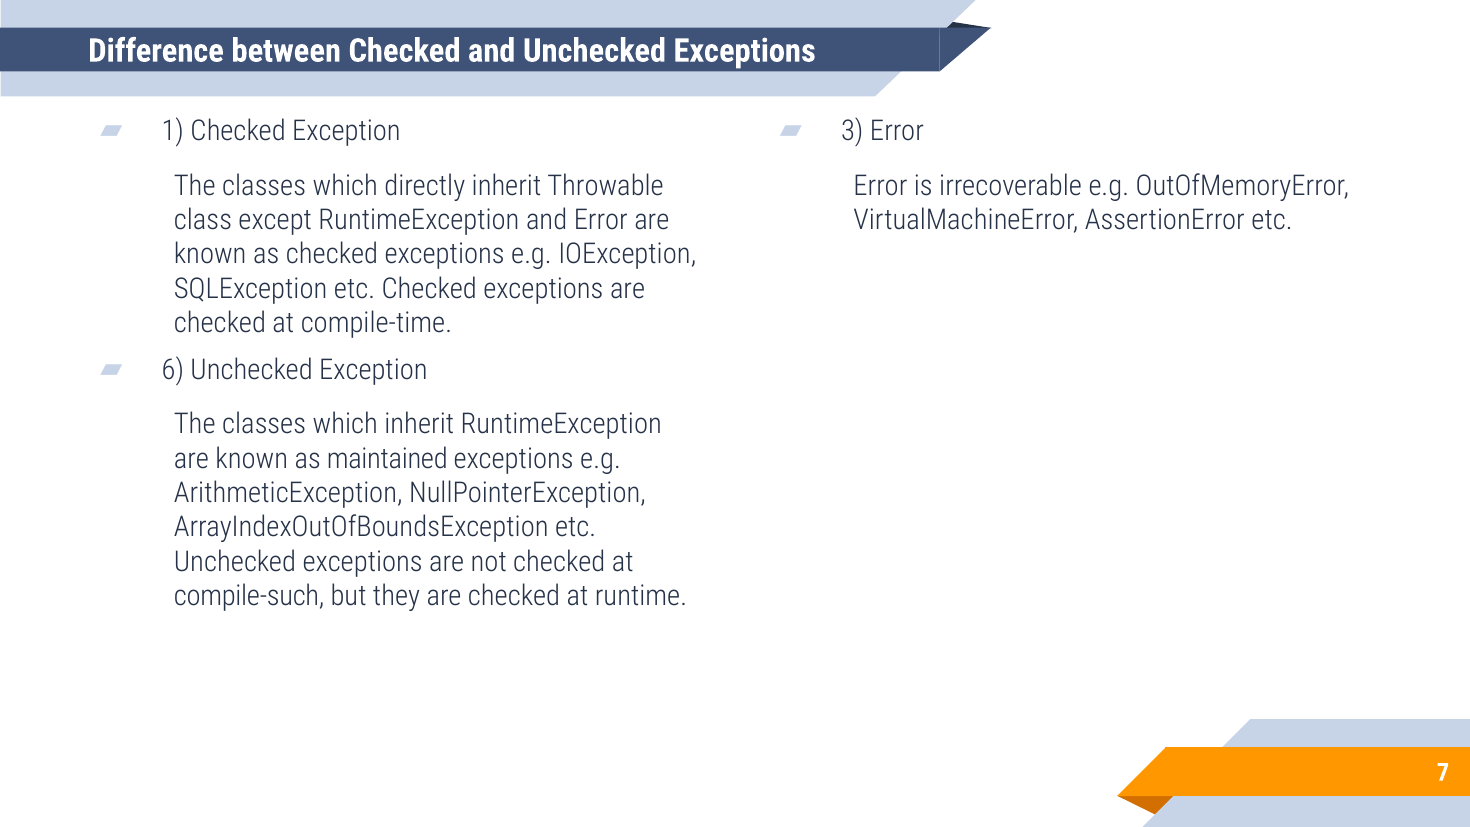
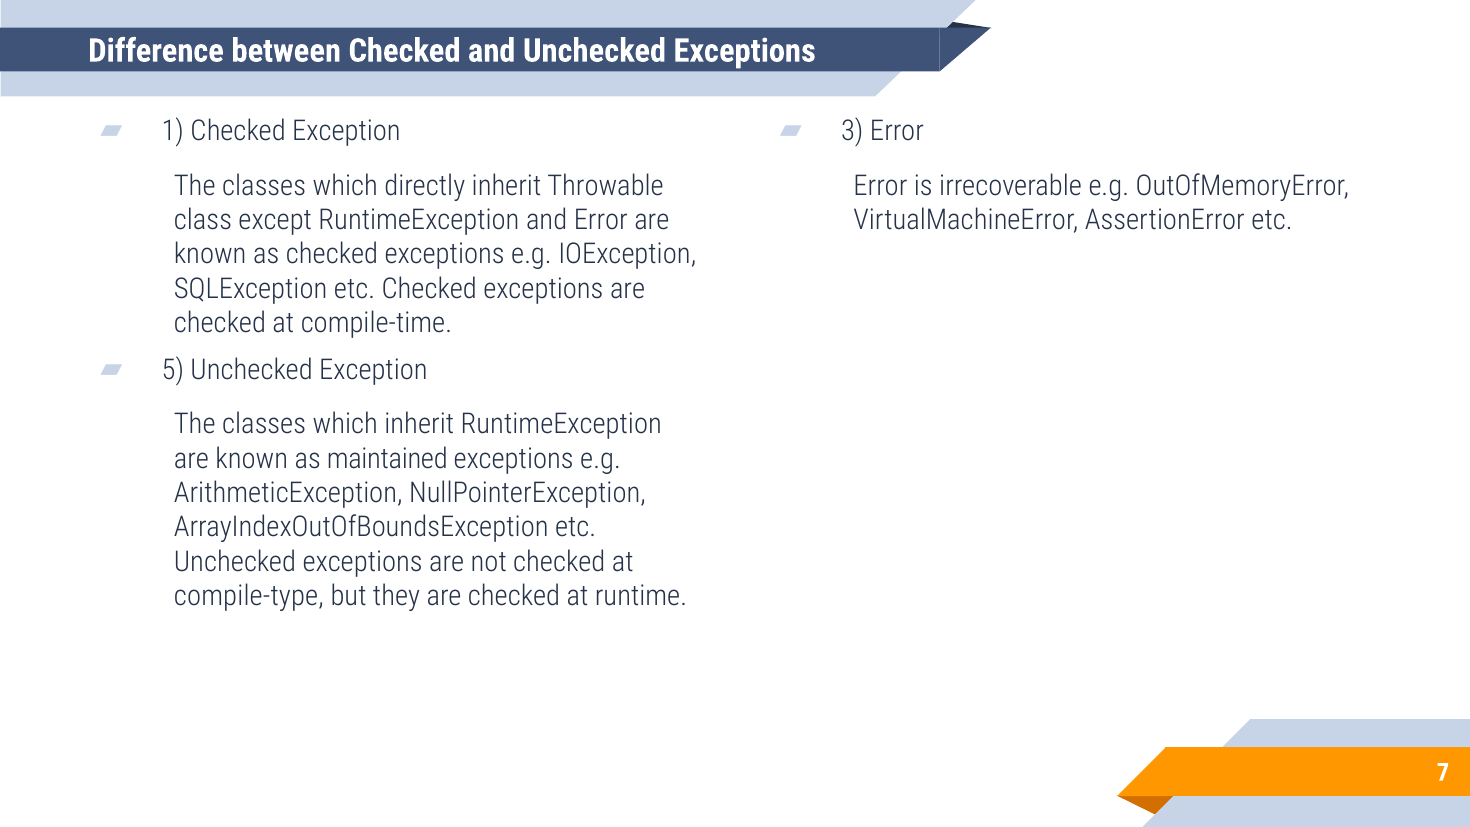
6: 6 -> 5 (173, 370)
compile-such: compile-such -> compile-type (249, 596)
